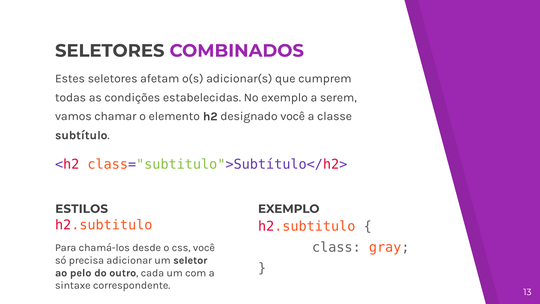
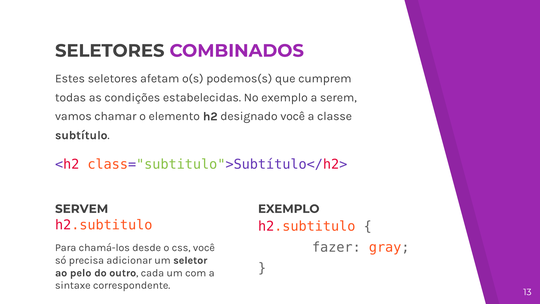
adicionar(s: adicionar(s -> podemos(s (239, 78)
ESTILOS: ESTILOS -> SERVEM (82, 209)
class: class -> fazer (336, 247)
